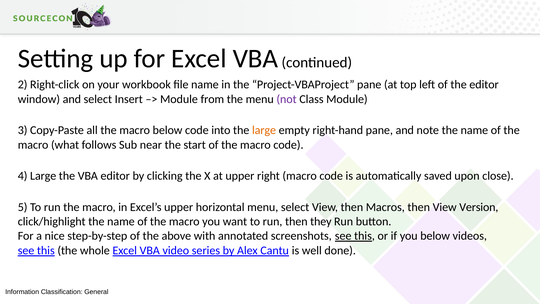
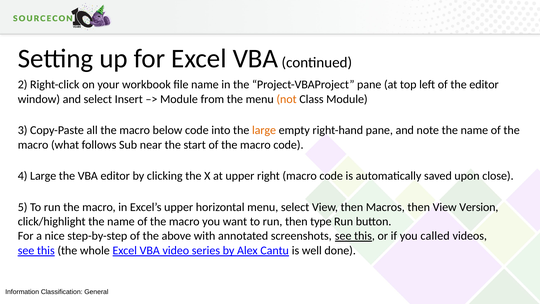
not colour: purple -> orange (287, 99)
they: they -> type (321, 221)
you below: below -> called (435, 236)
